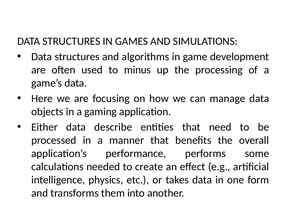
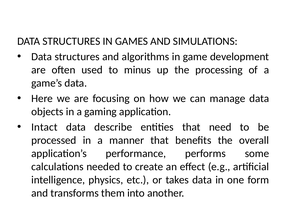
Either: Either -> Intact (44, 127)
